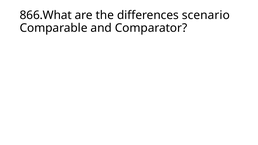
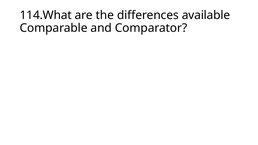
866.What: 866.What -> 114.What (46, 15)
scenario: scenario -> available (206, 15)
